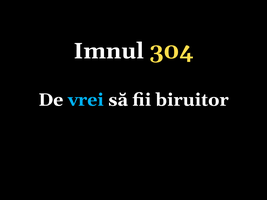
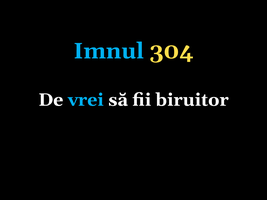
Imnul colour: white -> light blue (109, 51)
